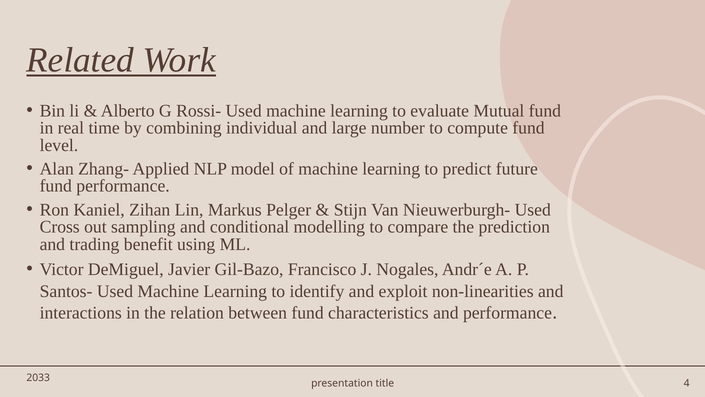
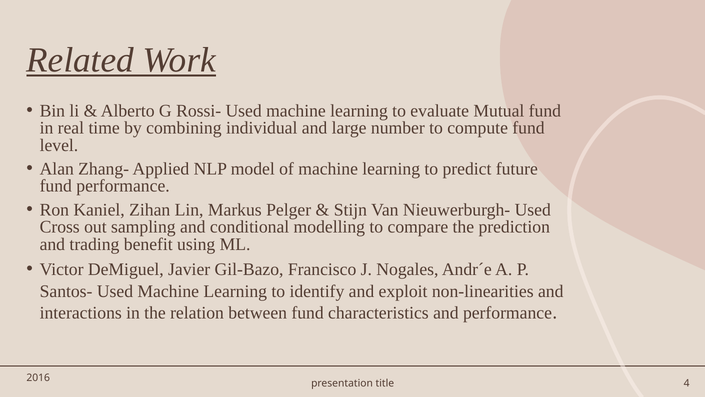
2033: 2033 -> 2016 (38, 377)
